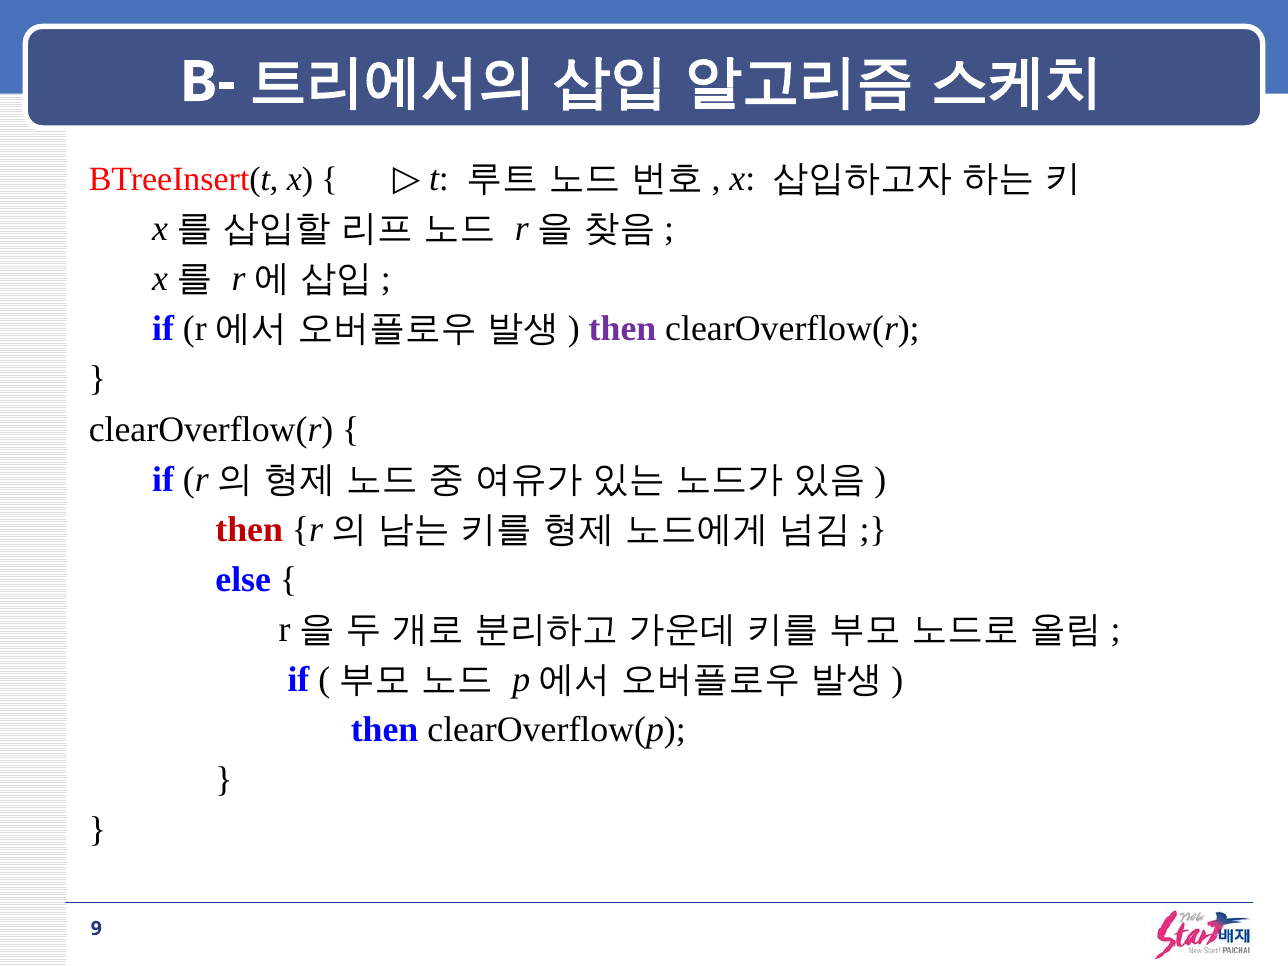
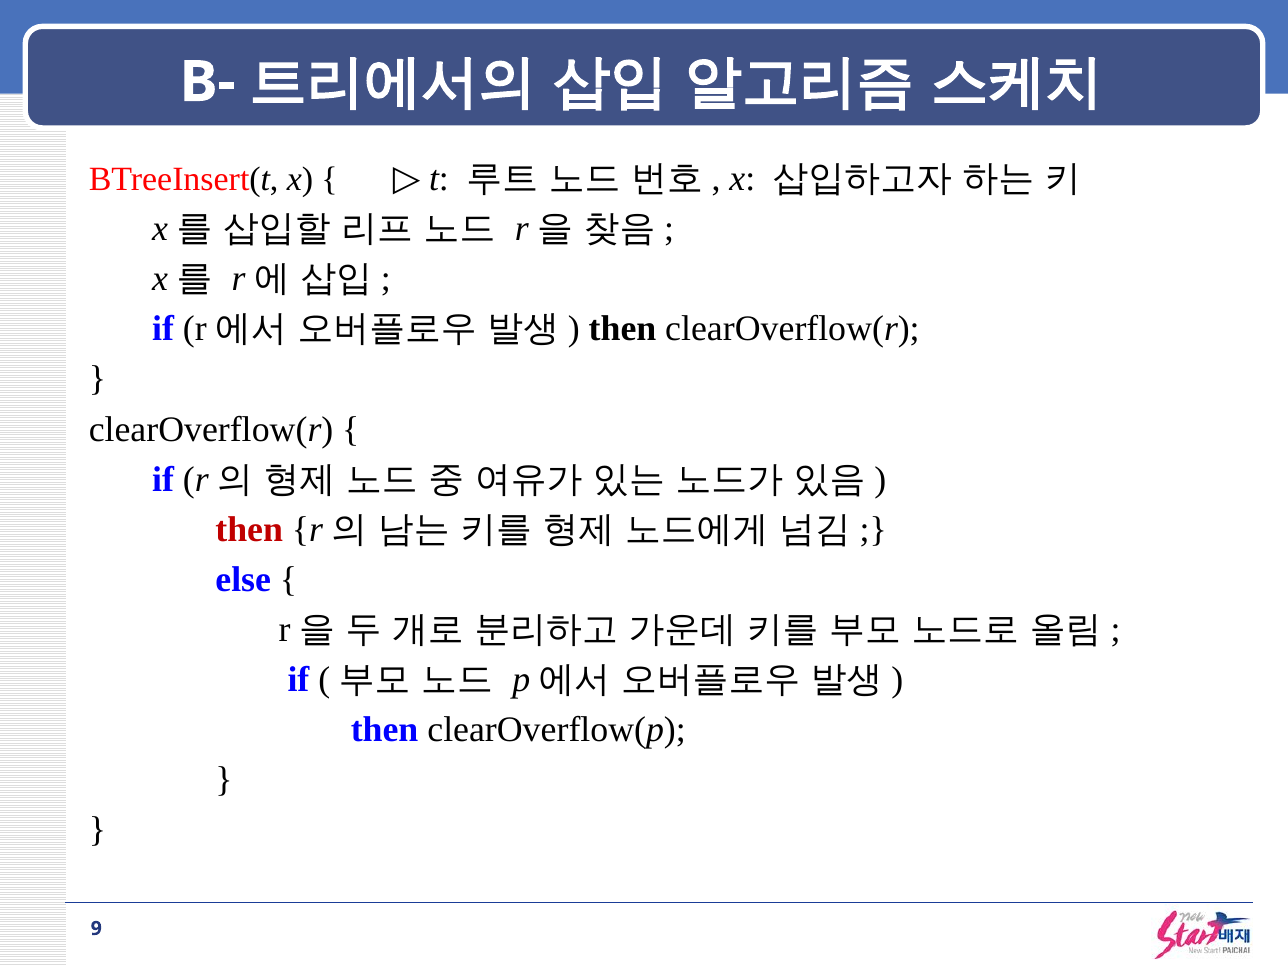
then colour: purple -> black (622, 329)
